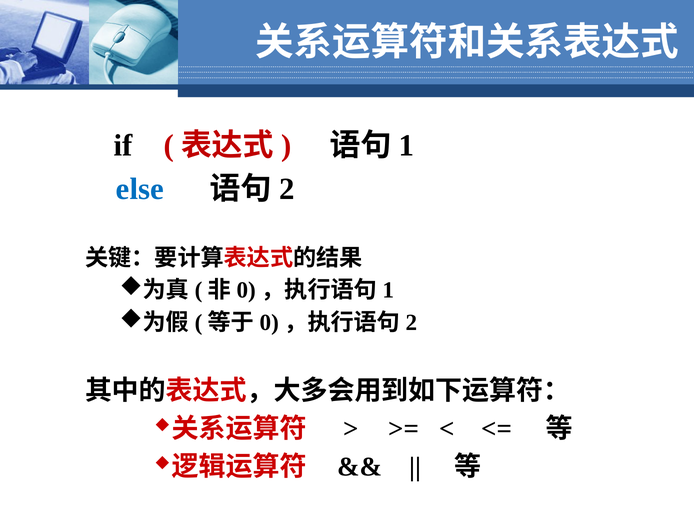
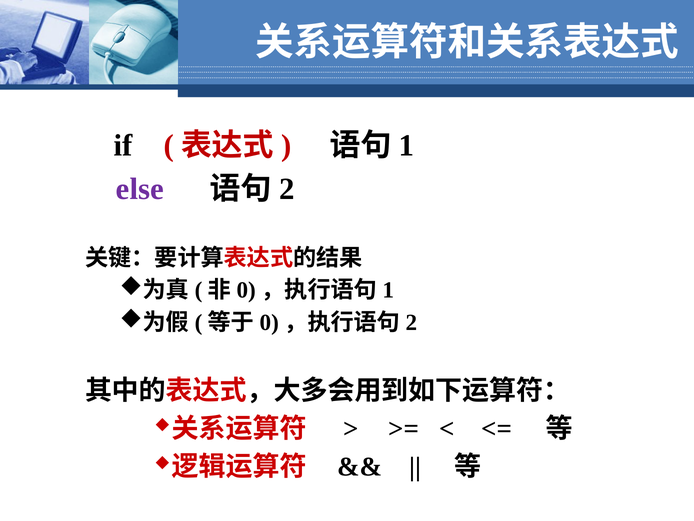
else colour: blue -> purple (140, 189)
